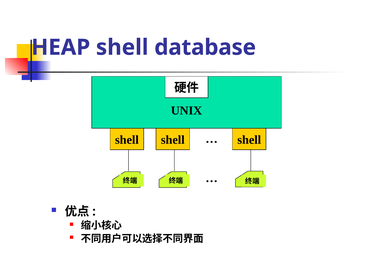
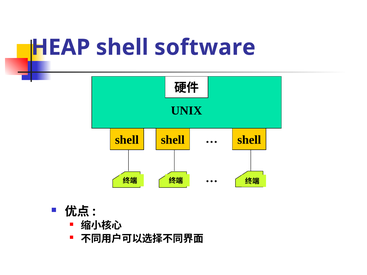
database: database -> software (205, 47)
